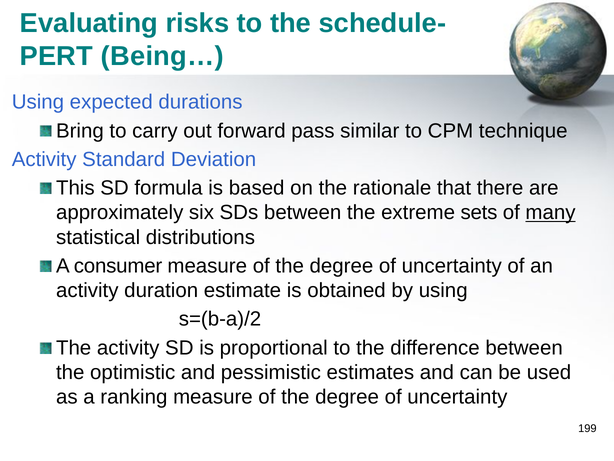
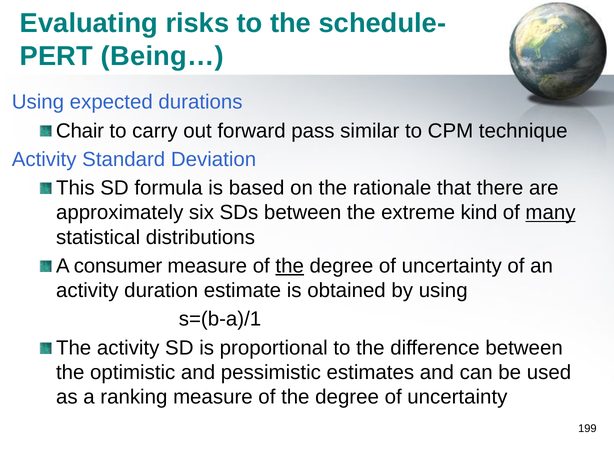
Bring: Bring -> Chair (80, 131)
sets: sets -> kind (479, 212)
the underline: none -> present (290, 266)
s=(b-a)/2: s=(b-a)/2 -> s=(b-a)/1 (220, 319)
